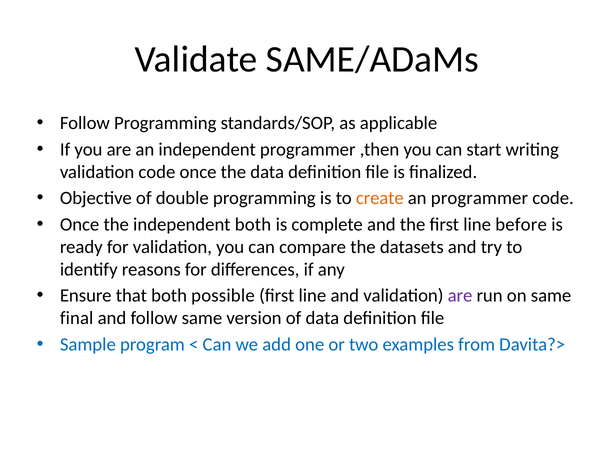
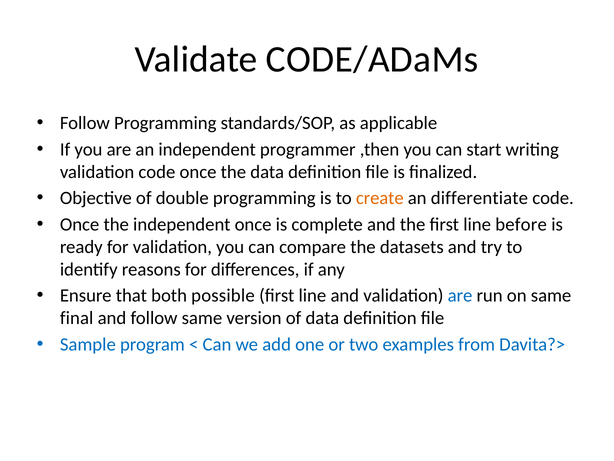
SAME/ADaMs: SAME/ADaMs -> CODE/ADaMs (372, 59)
an programmer: programmer -> differentiate (479, 198)
independent both: both -> once (253, 224)
are colour: purple -> blue (460, 295)
